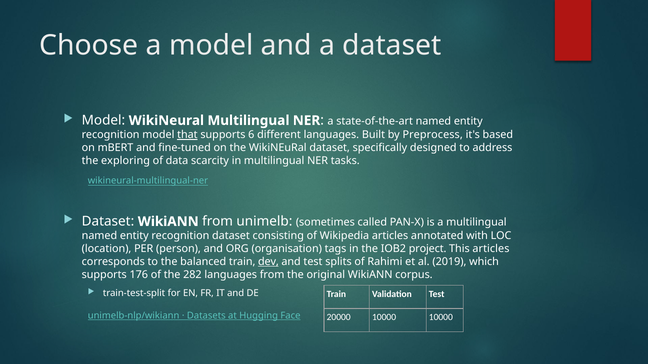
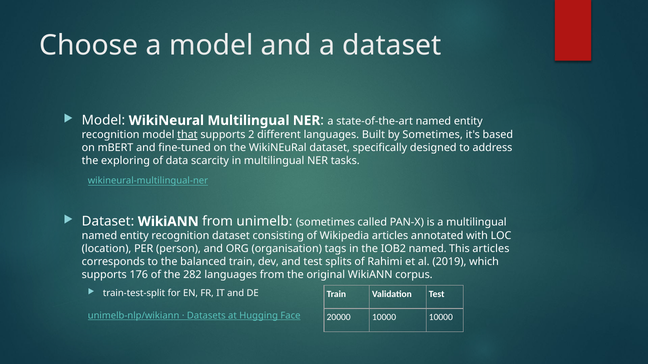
6: 6 -> 2 (251, 135)
by Preprocess: Preprocess -> Sometimes (433, 135)
IOB2 project: project -> named (428, 249)
dev underline: present -> none (268, 262)
